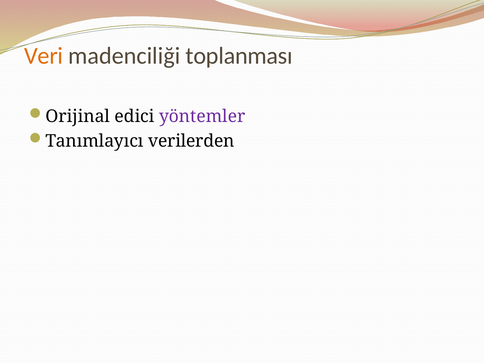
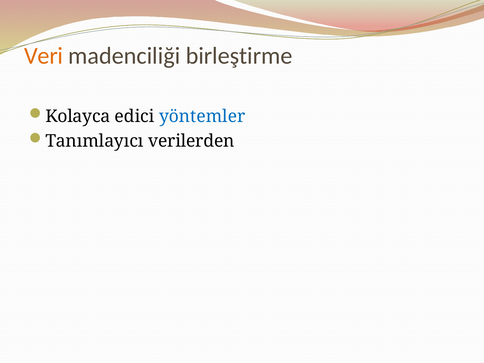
toplanması: toplanması -> birleştirme (239, 56)
Orijinal: Orijinal -> Kolayca (78, 117)
yöntemler colour: purple -> blue (202, 117)
